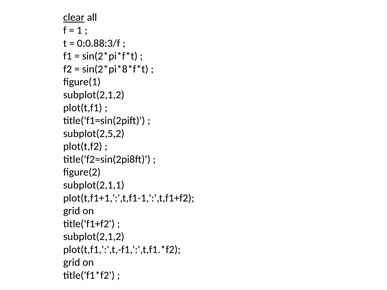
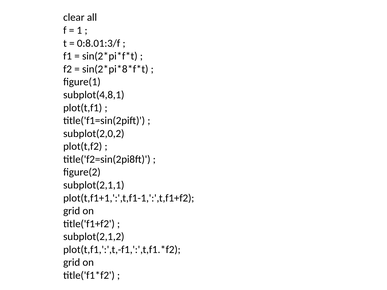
clear underline: present -> none (74, 17)
0:0.88:3/f: 0:0.88:3/f -> 0:8.01:3/f (99, 43)
subplot(2,1,2: subplot(2,1,2 -> subplot(4,8,1 (94, 95)
subplot(2,5,2: subplot(2,5,2 -> subplot(2,0,2 (94, 134)
